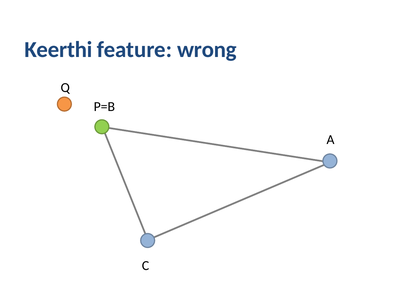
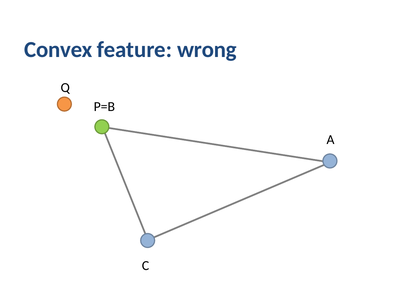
Keerthi: Keerthi -> Convex (58, 50)
